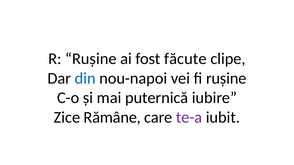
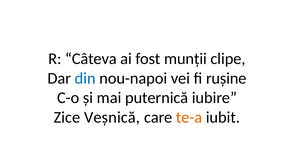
R Rușine: Rușine -> Câteva (91, 59)
făcute: făcute -> munții (185, 59)
Rămâne: Rămâne -> Veșnică (112, 118)
te-a colour: purple -> orange (189, 118)
